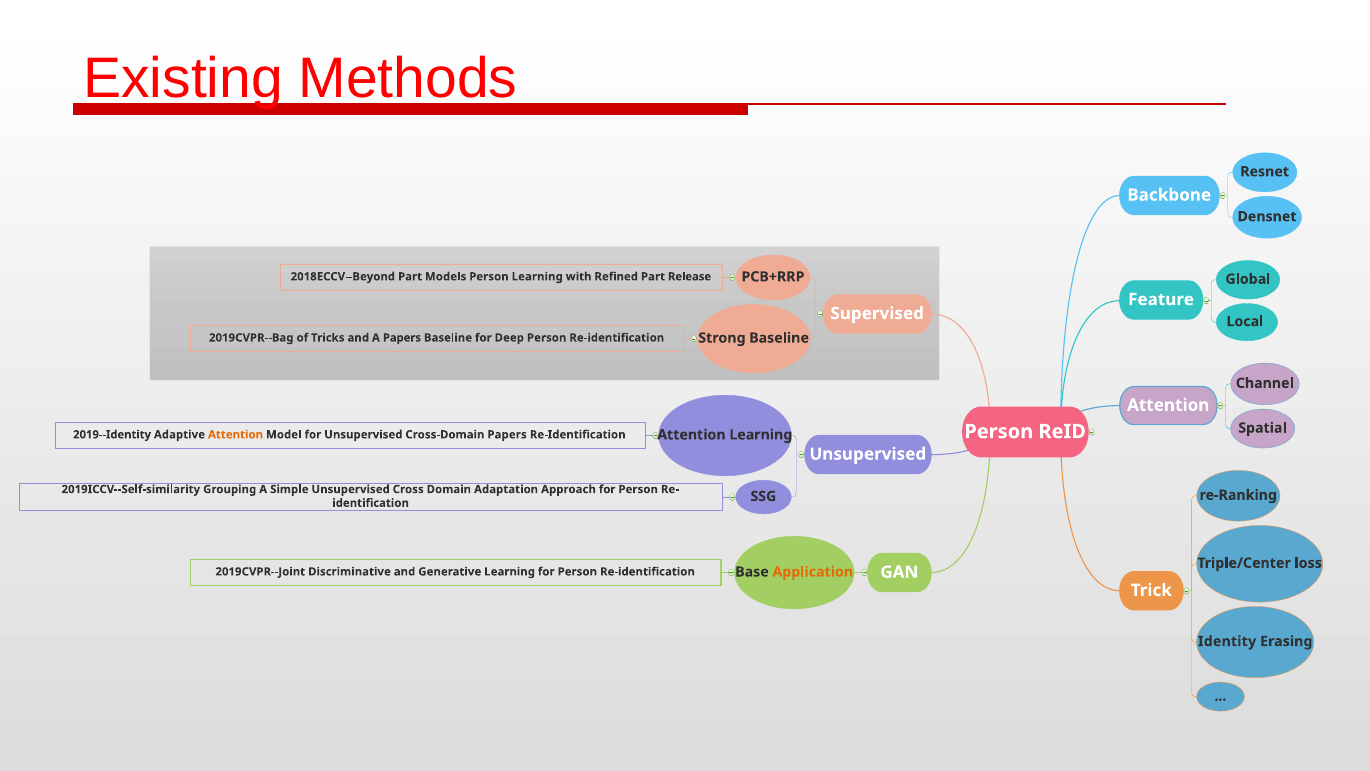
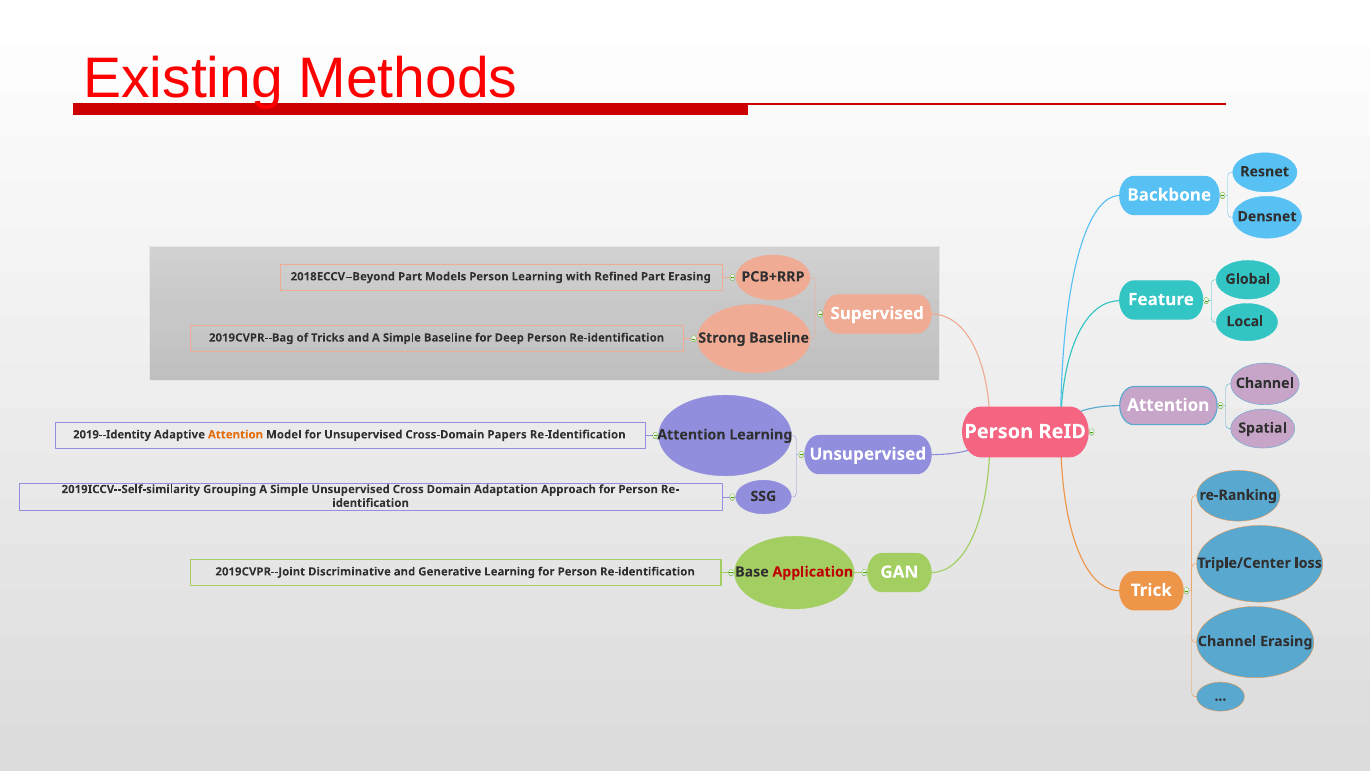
Part Release: Release -> Erasing (689, 276)
and A Papers: Papers -> Simple (402, 338)
Application colour: orange -> red (813, 572)
Identity: Identity -> Channel (1227, 641)
